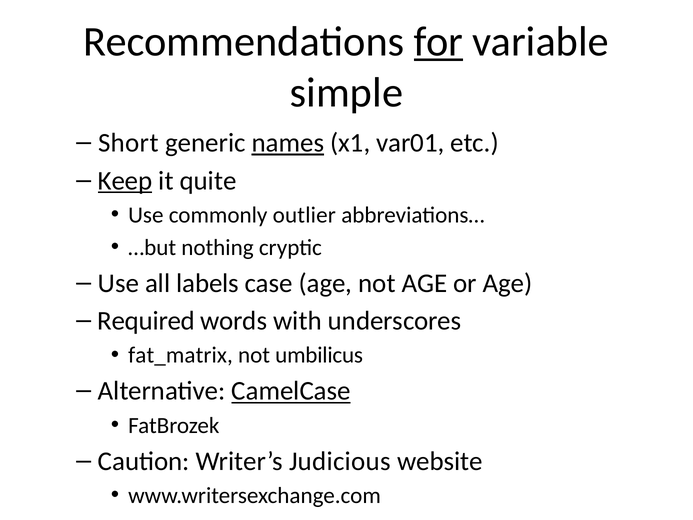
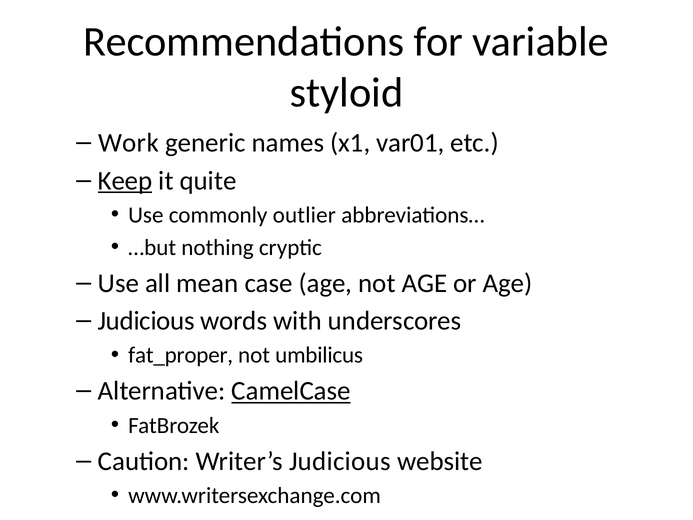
for underline: present -> none (439, 42)
simple: simple -> styloid (346, 92)
Short: Short -> Work (128, 143)
names underline: present -> none (288, 143)
labels: labels -> mean (207, 283)
Required: Required -> Judicious (146, 321)
fat_matrix: fat_matrix -> fat_proper (181, 355)
